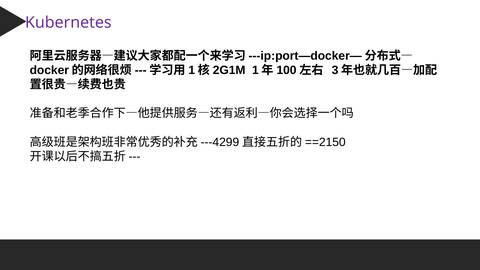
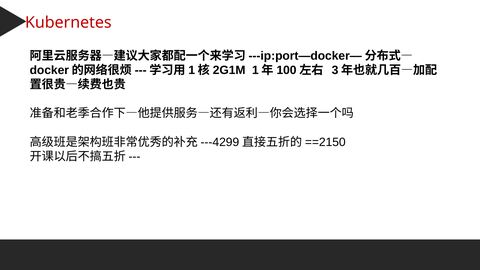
Kubernetes colour: purple -> red (68, 22)
